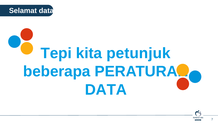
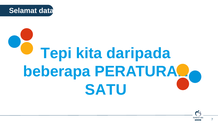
petunjuk: petunjuk -> daripada (138, 53)
DATA: DATA -> SATU (106, 89)
